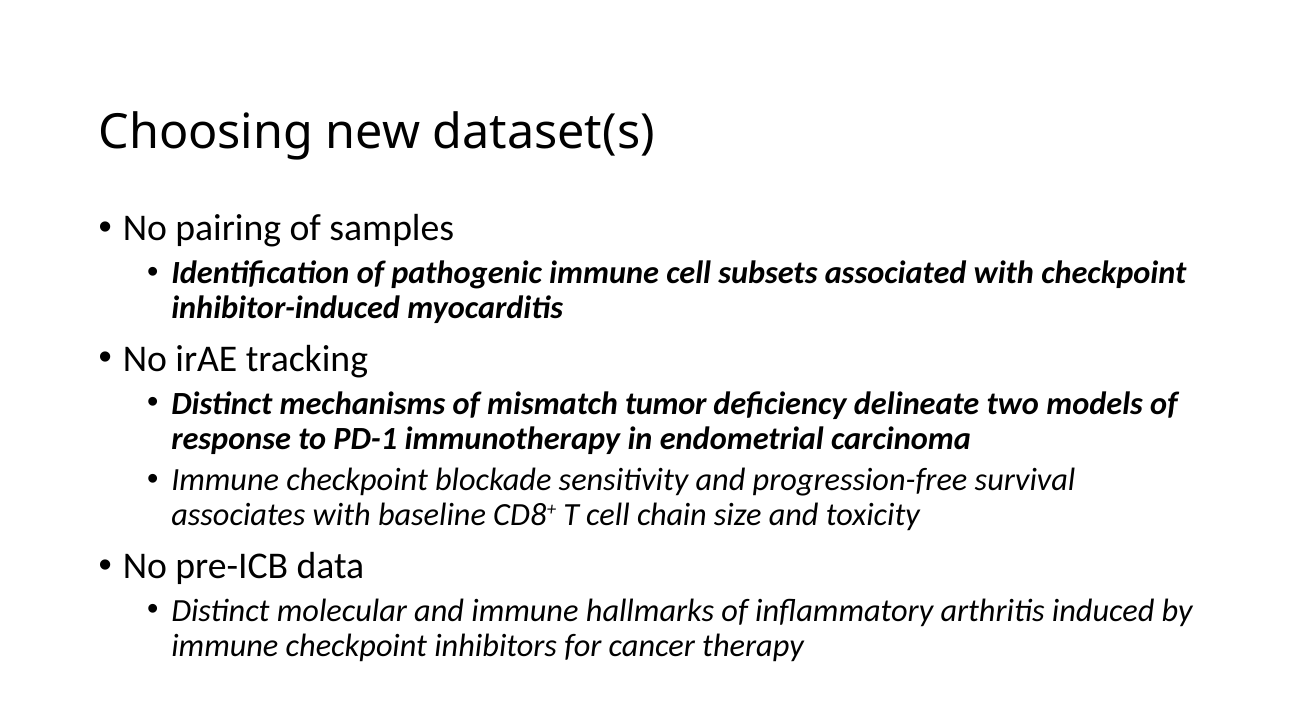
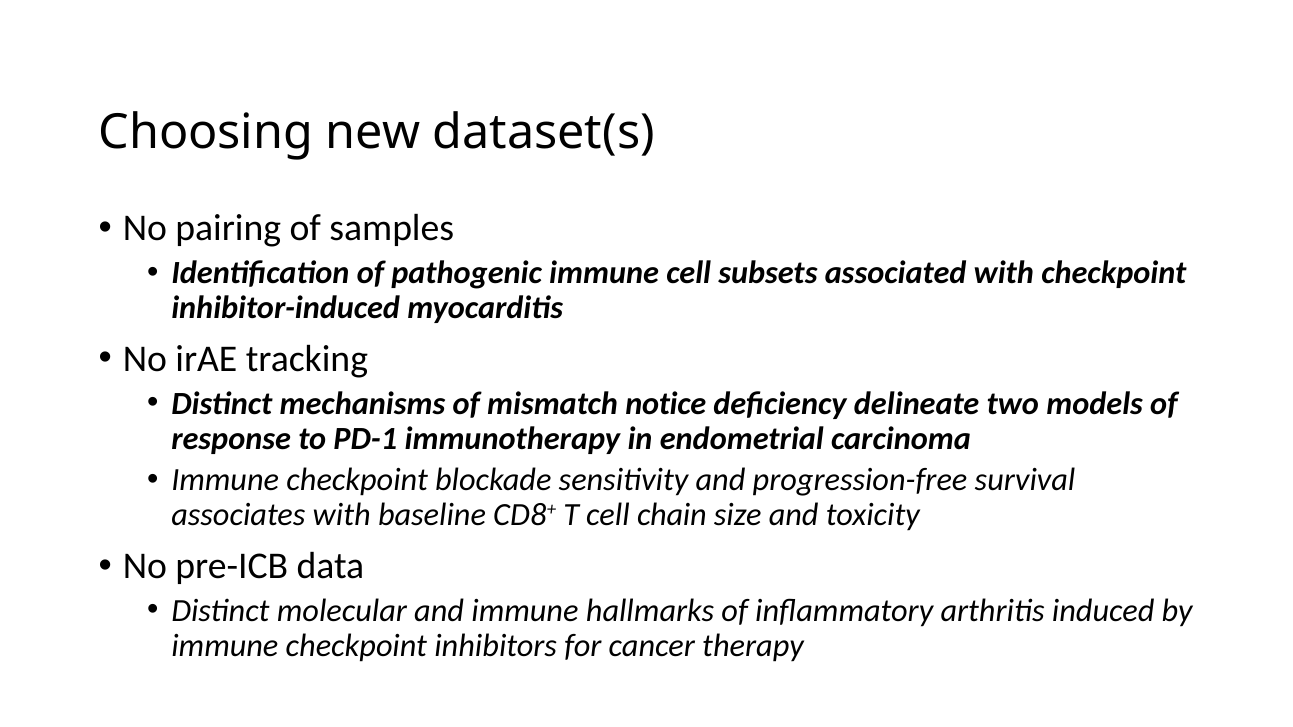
tumor: tumor -> notice (666, 404)
